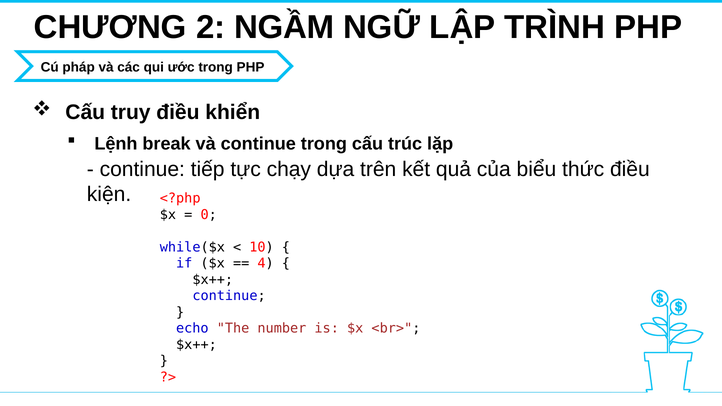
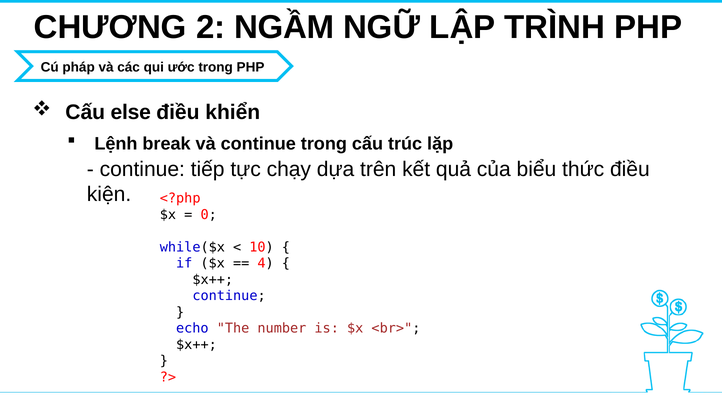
truy: truy -> else (131, 112)
